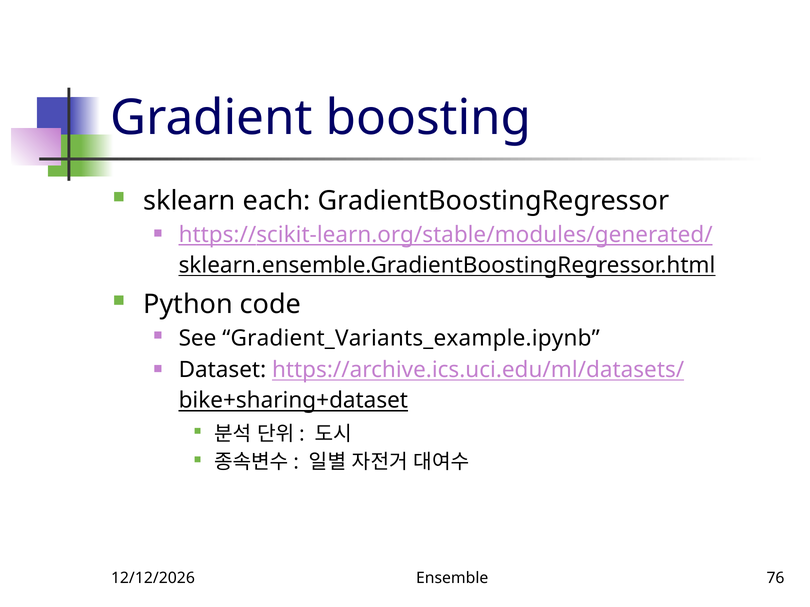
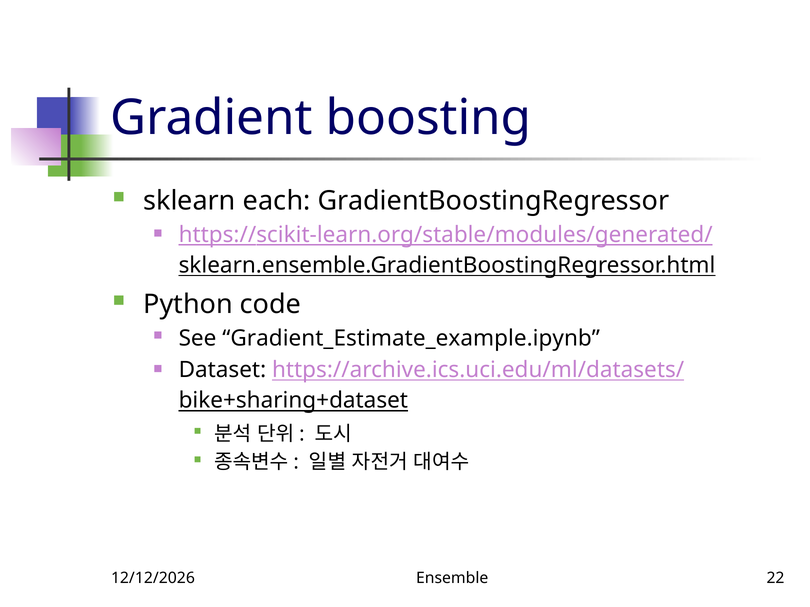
Gradient_Variants_example.ipynb: Gradient_Variants_example.ipynb -> Gradient_Estimate_example.ipynb (411, 339)
76: 76 -> 22 (776, 579)
